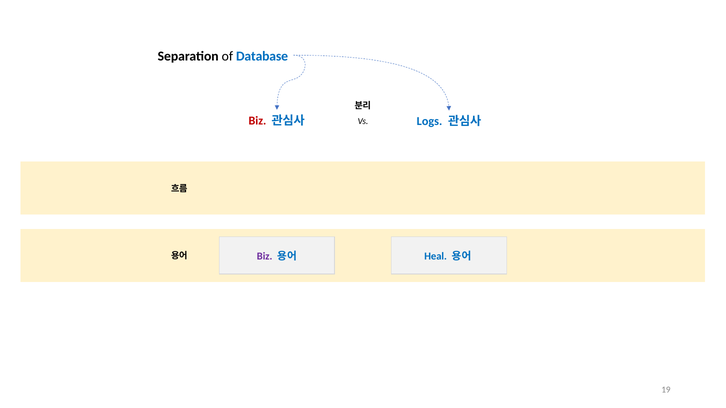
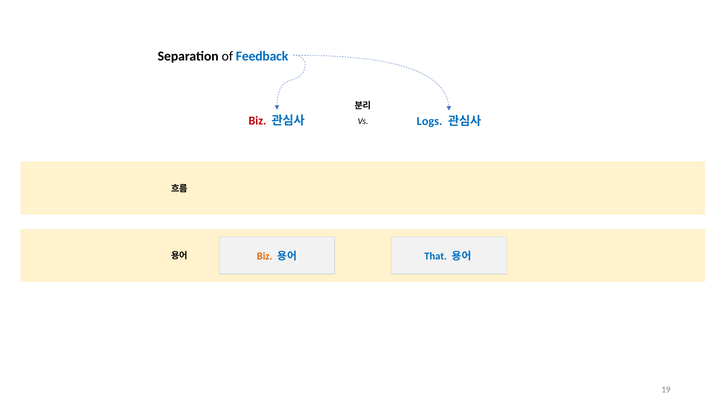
Database: Database -> Feedback (262, 56)
Biz colour: purple -> orange (265, 256)
Heal: Heal -> That (436, 256)
